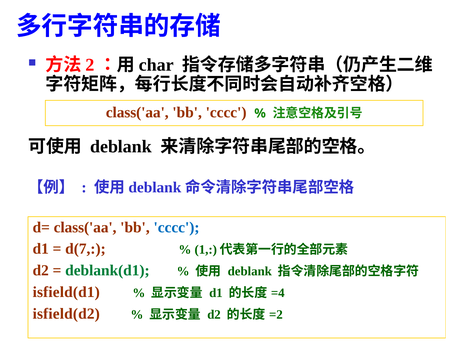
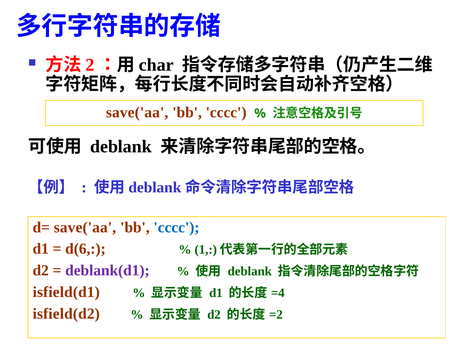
class('aa: class('aa -> save('aa (137, 112)
d= class('aa: class('aa -> save('aa (85, 227)
d(7: d(7 -> d(6 (85, 249)
deblank(d1 colour: green -> purple (107, 270)
